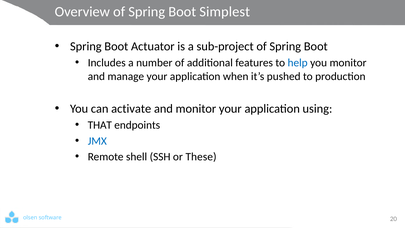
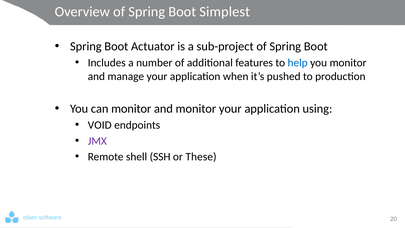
can activate: activate -> monitor (131, 109)
THAT: THAT -> VOID (100, 125)
JMX colour: blue -> purple (97, 141)
